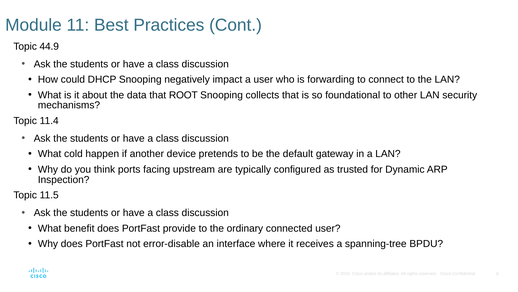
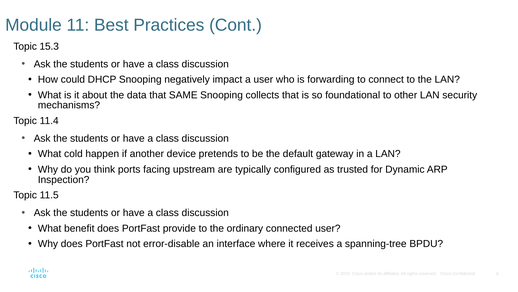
44.9: 44.9 -> 15.3 (49, 46)
ROOT: ROOT -> SAME (183, 95)
